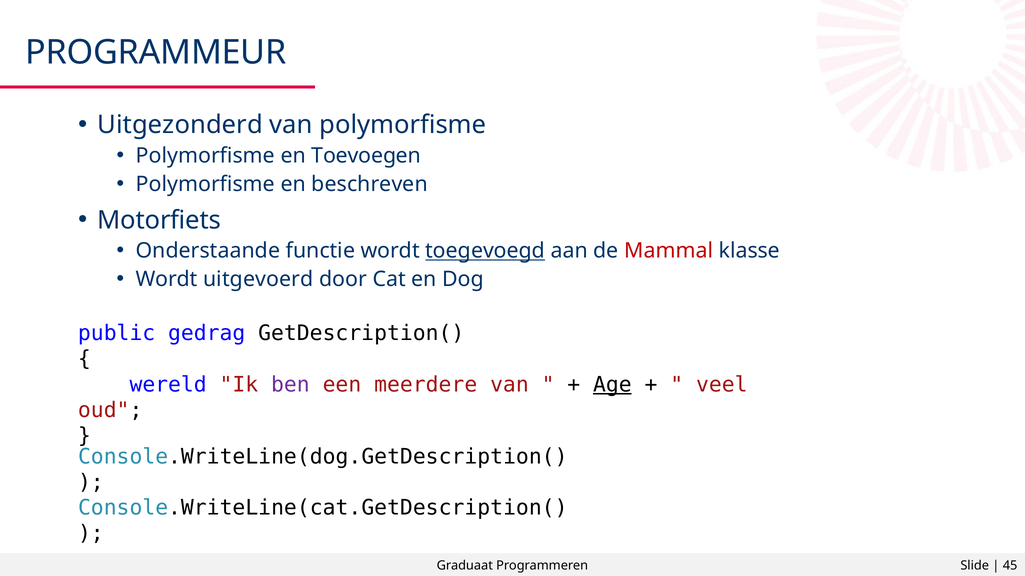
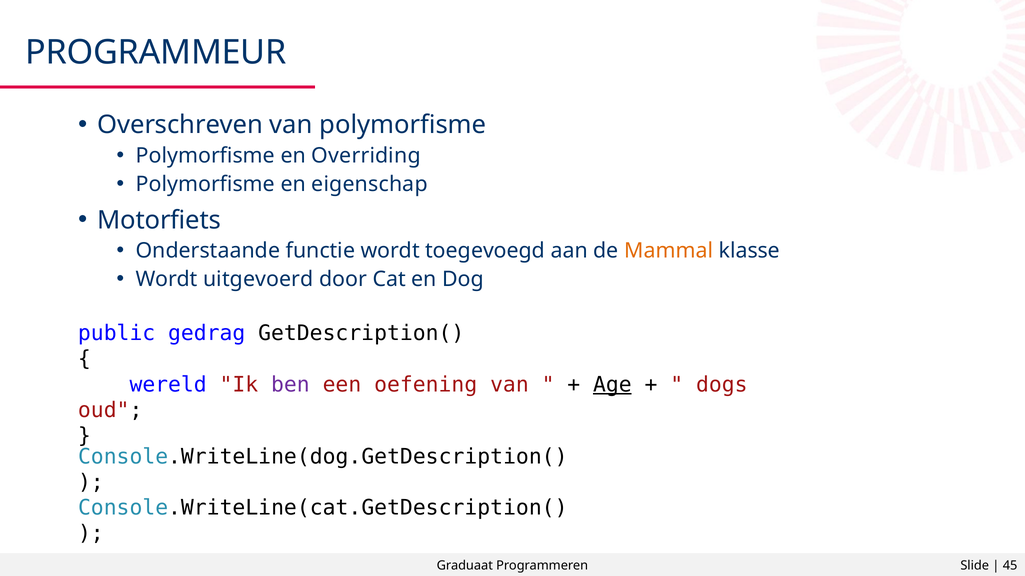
Uitgezonderd: Uitgezonderd -> Overschreven (180, 125)
Toevoegen: Toevoegen -> Overriding (366, 156)
beschreven: beschreven -> eigenschap (370, 184)
toegevoegd underline: present -> none (485, 251)
Mammal colour: red -> orange (669, 251)
meerdere: meerdere -> oefening (426, 385)
veel: veel -> dogs (722, 385)
